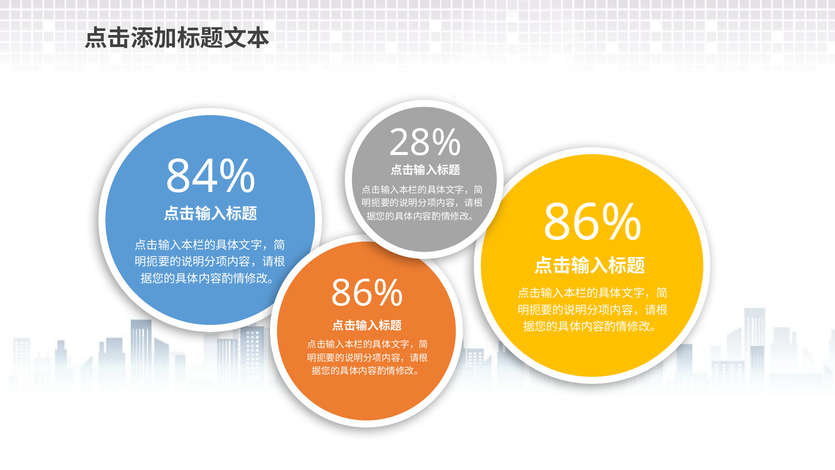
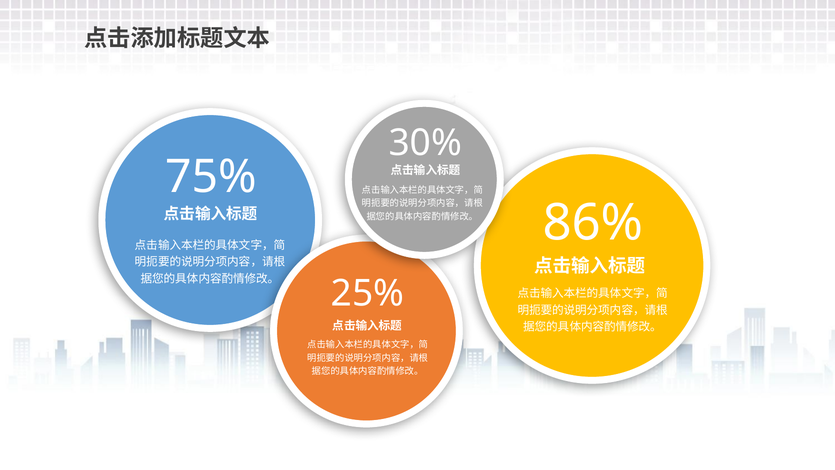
28%: 28% -> 30% (425, 143)
84%: 84% -> 75% (211, 177)
86%: 86% -> 25% (367, 293)
